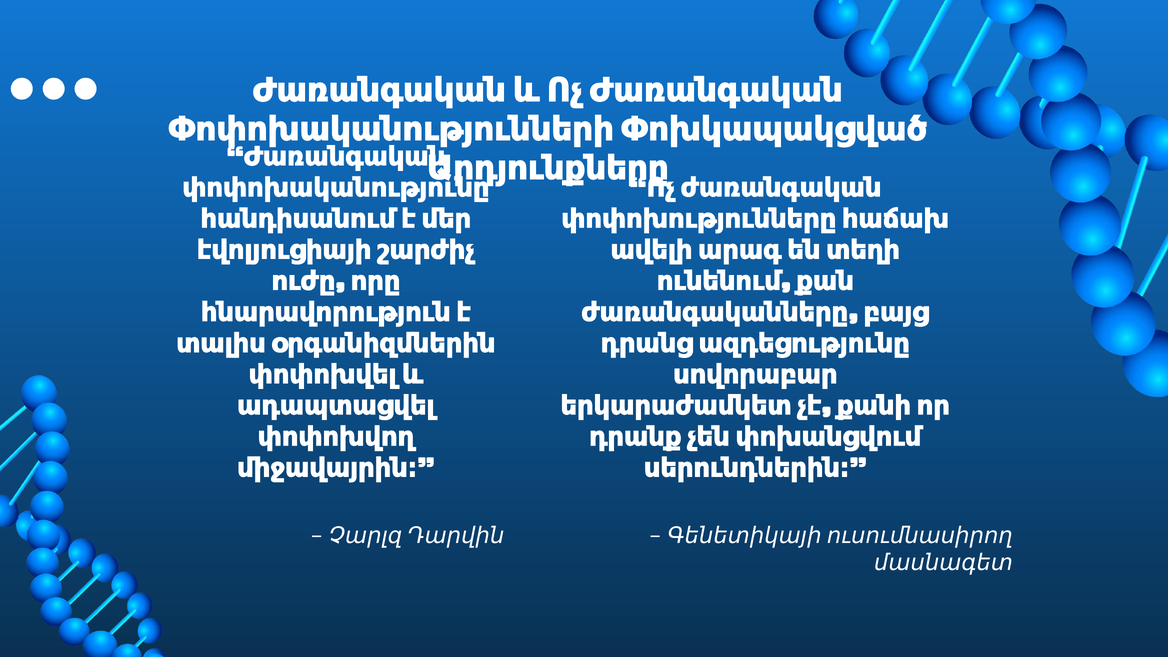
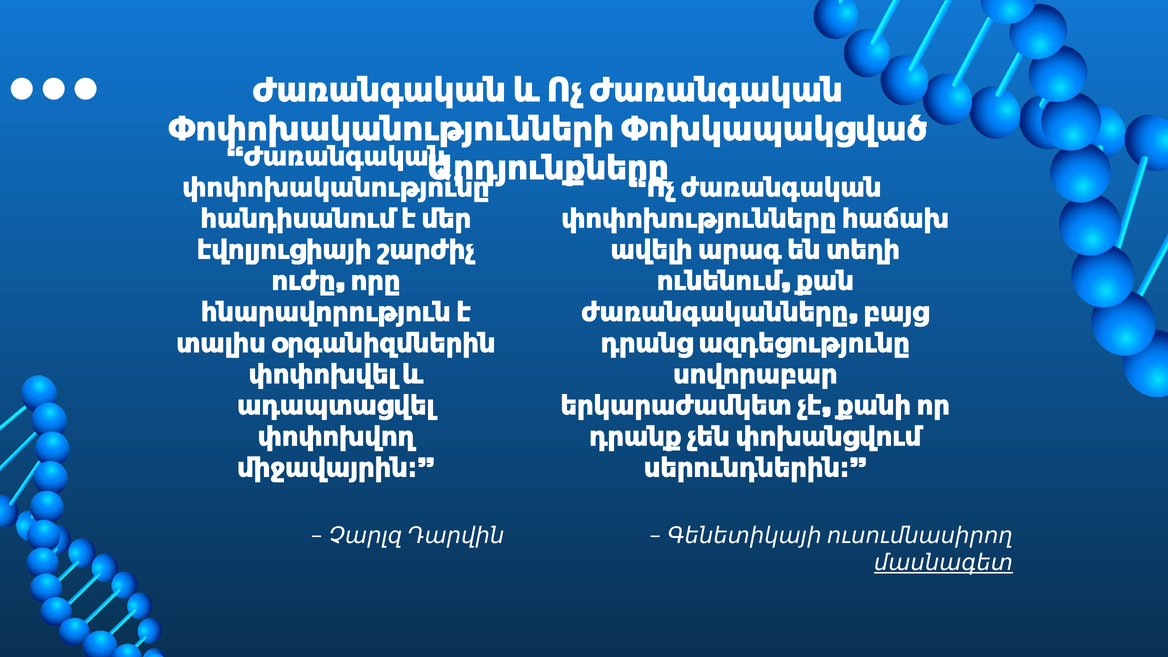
մասնագետ underline: none -> present (943, 563)
